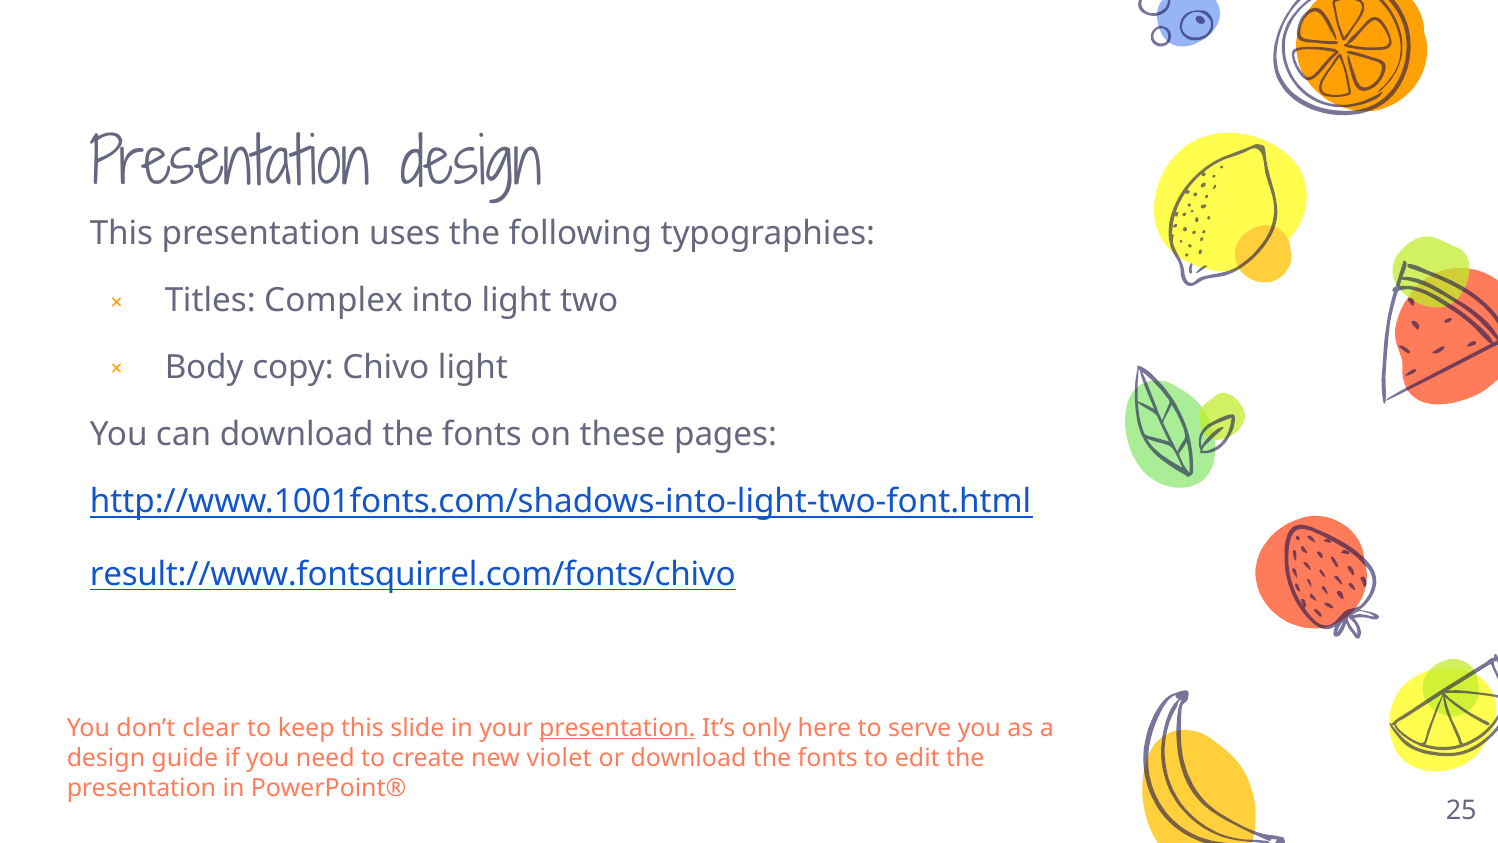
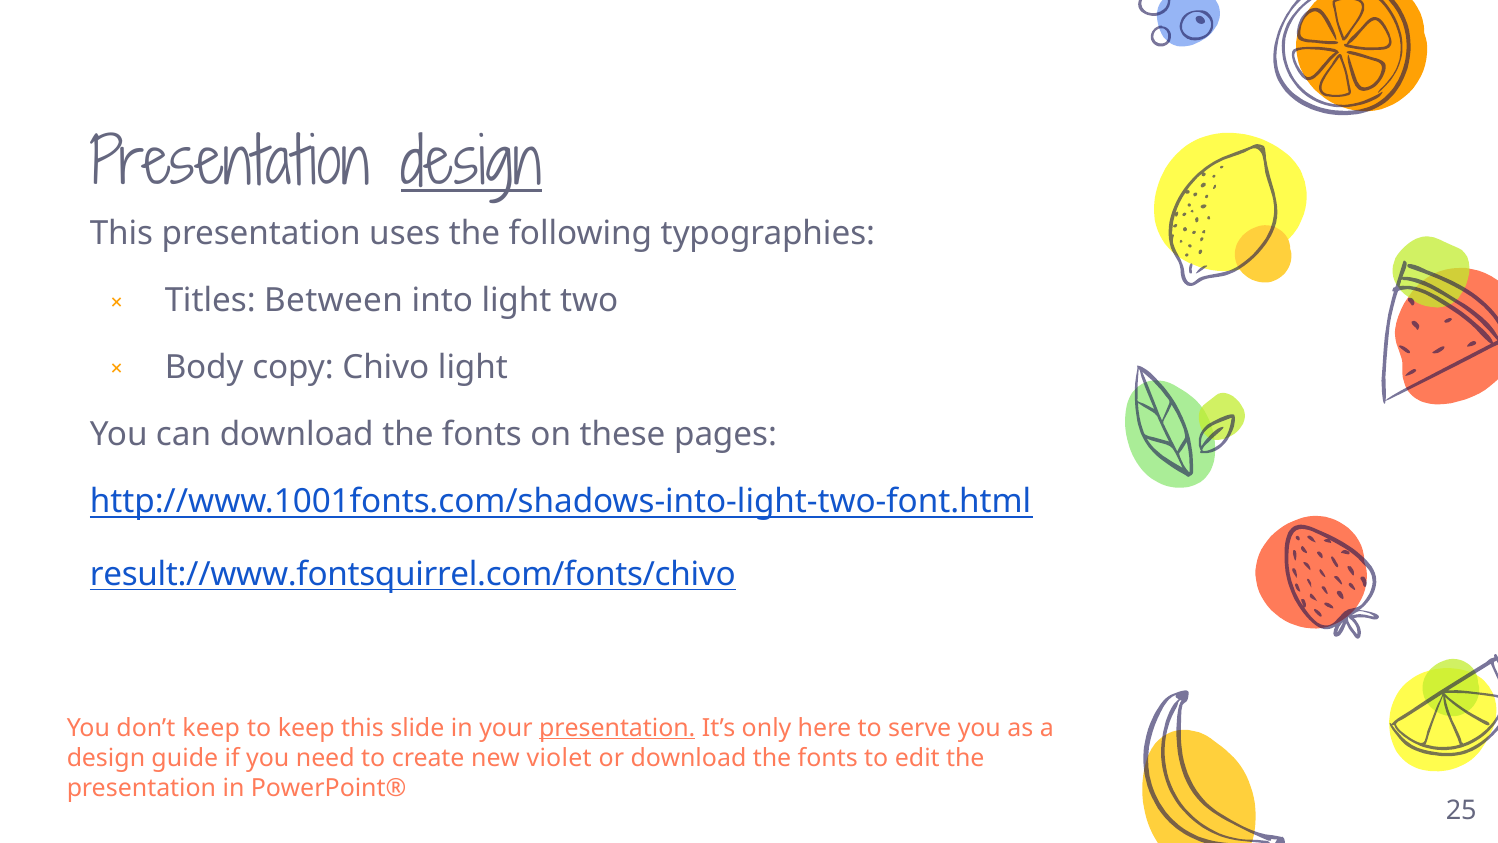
design underline: none -> present (471, 164)
Complex: Complex -> Between (334, 301)
don’t clear: clear -> keep (211, 728)
